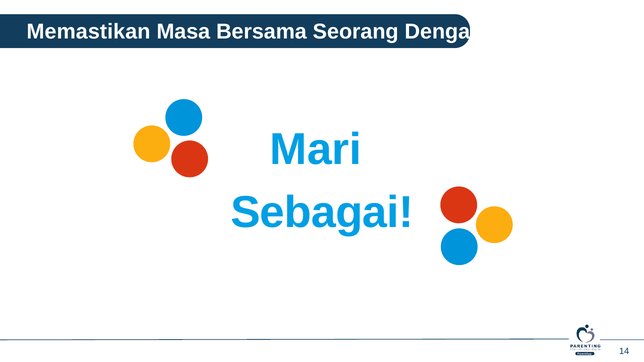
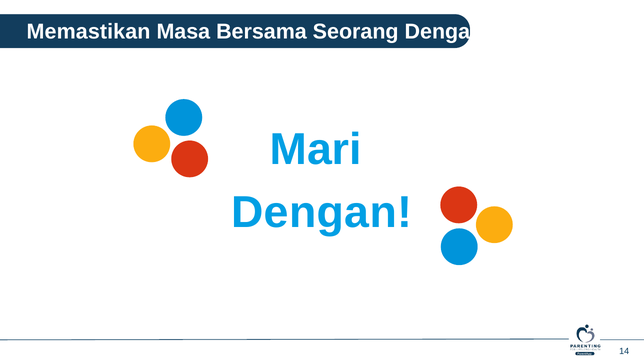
Sebagai: Sebagai -> Dengan (322, 212)
